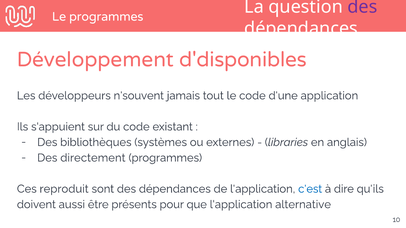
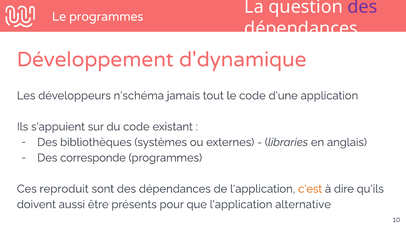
d'disponibles: d'disponibles -> d'dynamique (243, 60)
n'souvent: n'souvent -> n'schéma (139, 96)
directement: directement -> corresponde (93, 158)
c'est colour: blue -> orange (310, 189)
